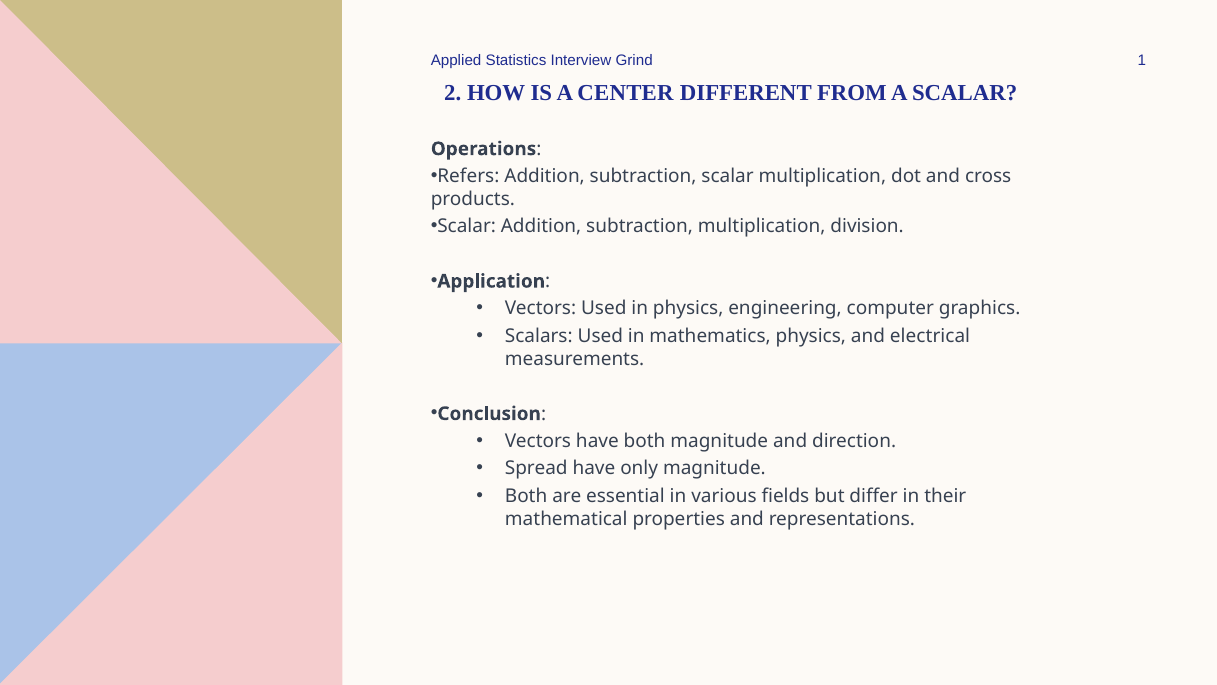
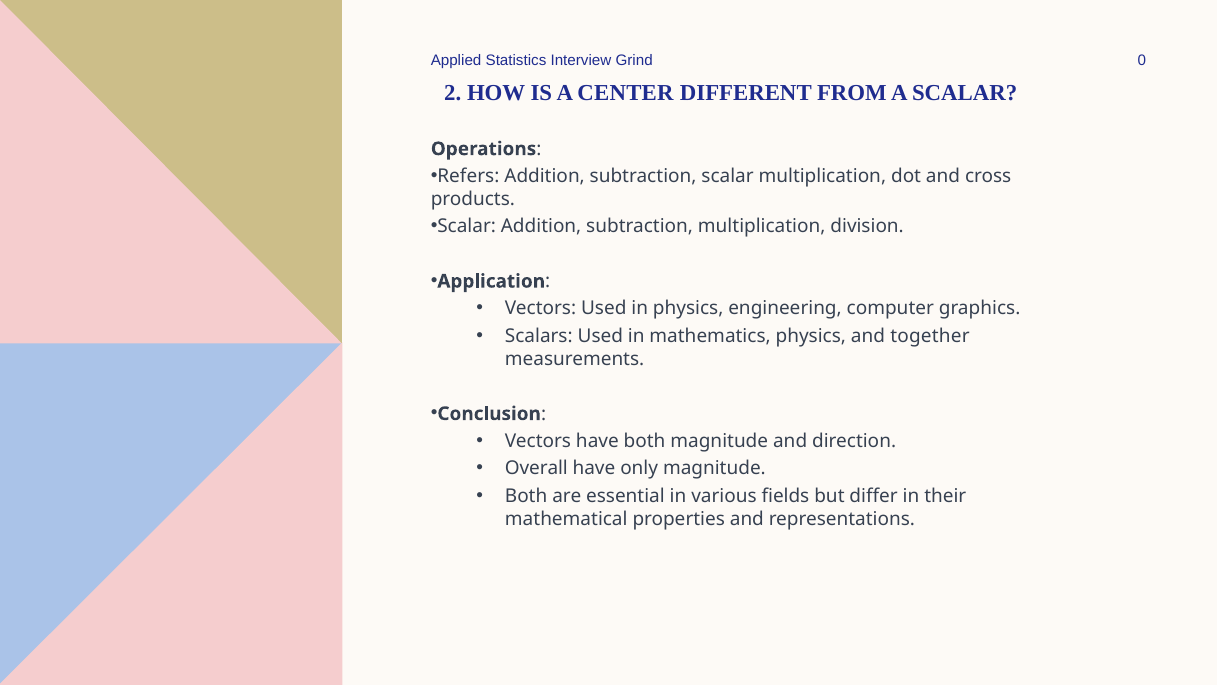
1: 1 -> 0 (1142, 60)
electrical: electrical -> together (930, 336)
Spread: Spread -> Overall (536, 468)
